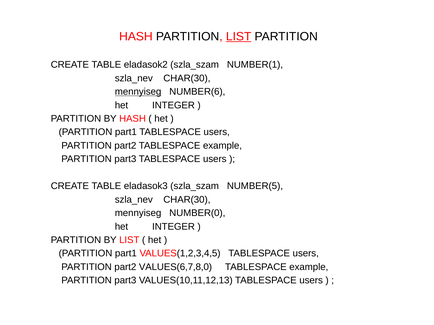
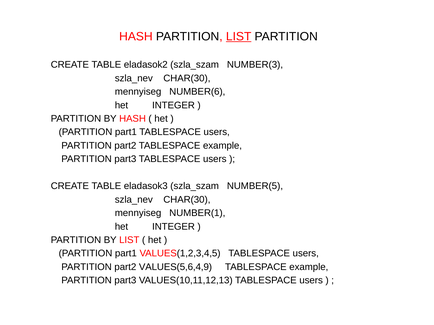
NUMBER(1: NUMBER(1 -> NUMBER(3 (255, 65)
mennyiseg underline: present -> none (138, 92)
NUMBER(0: NUMBER(0 -> NUMBER(1 (197, 213)
VALUES(6,7,8,0: VALUES(6,7,8,0 -> VALUES(5,6,4,9 (175, 267)
